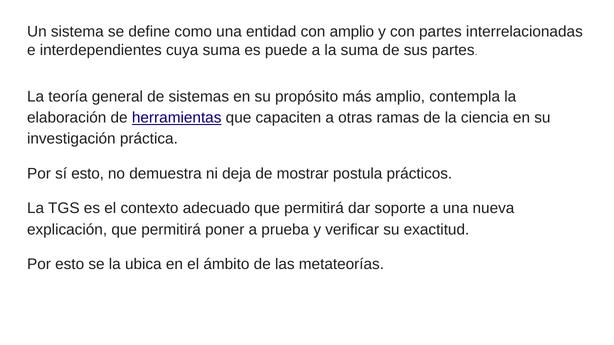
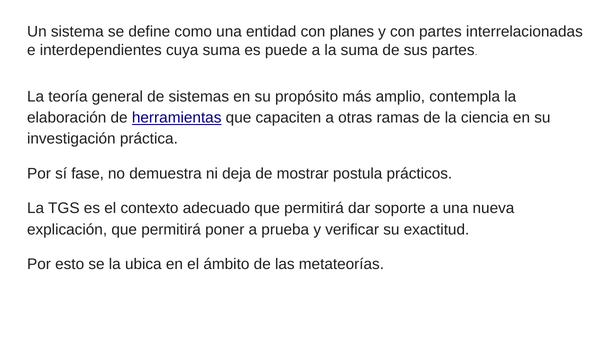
con amplio: amplio -> planes (352, 32)
sí esto: esto -> fase (88, 174)
